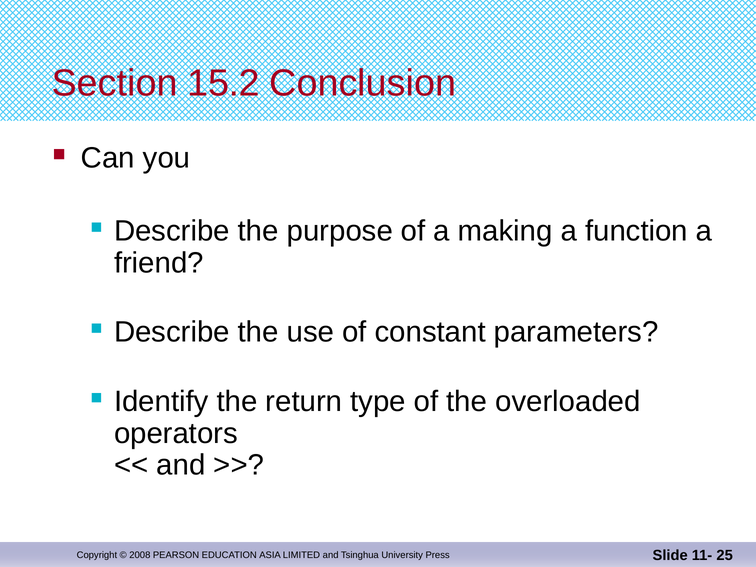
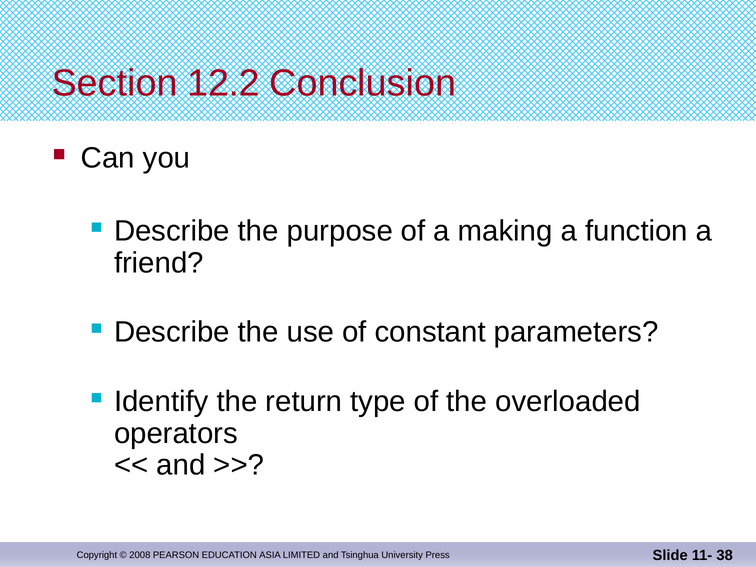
15.2: 15.2 -> 12.2 (224, 83)
25: 25 -> 38 (725, 555)
